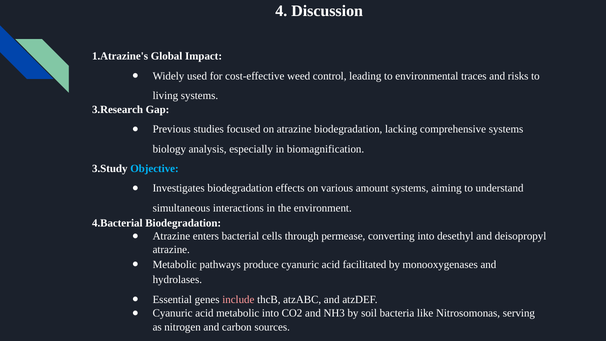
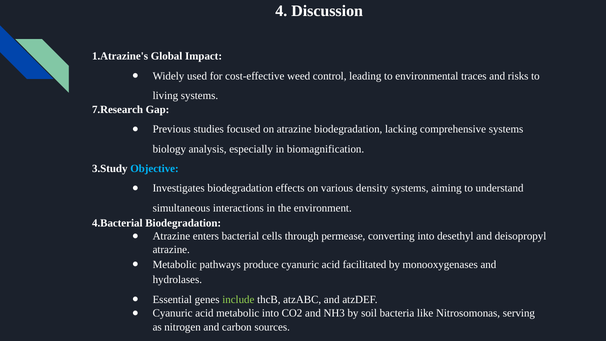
3.Research: 3.Research -> 7.Research (118, 109)
amount: amount -> density (372, 188)
include colour: pink -> light green (238, 299)
